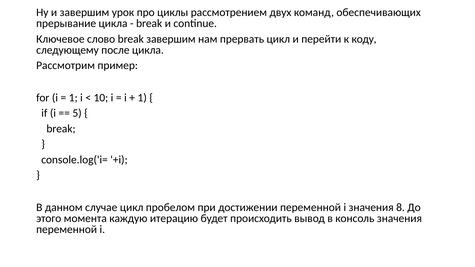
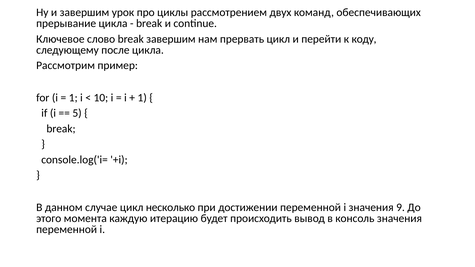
пробелом: пробелом -> несколько (170, 207)
8: 8 -> 9 (400, 207)
